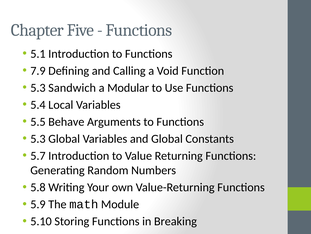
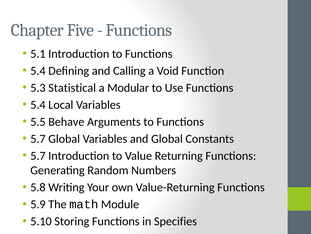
7.9: 7.9 -> 5.4 (38, 71)
Sandwich: Sandwich -> Statistical (72, 88)
5.3: 5.3 -> 5.7 (38, 138)
Breaking: Breaking -> Specifies (175, 221)
